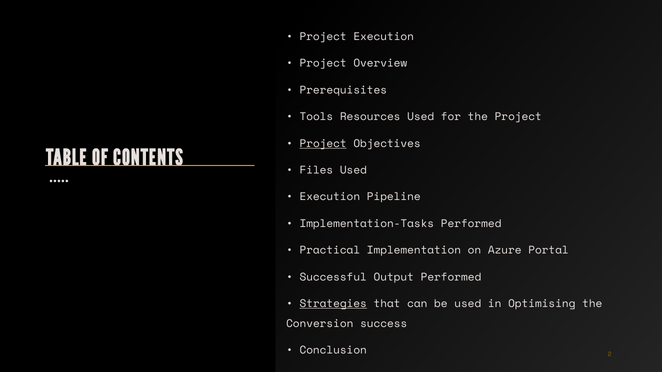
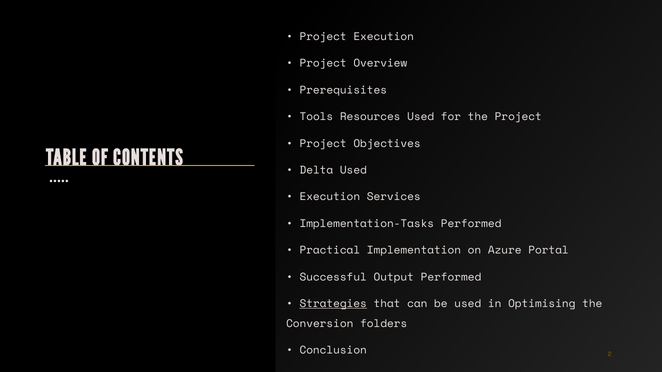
Project underline: present -> none (323, 144)
Files: Files -> Delta (316, 170)
Pipeline: Pipeline -> Services (394, 197)
success: success -> folders (384, 324)
